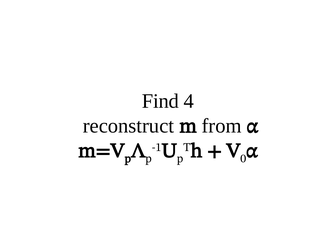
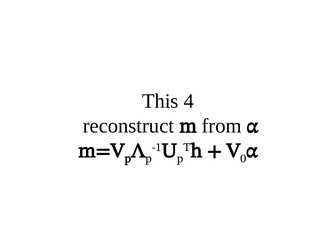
Find: Find -> This (160, 101)
